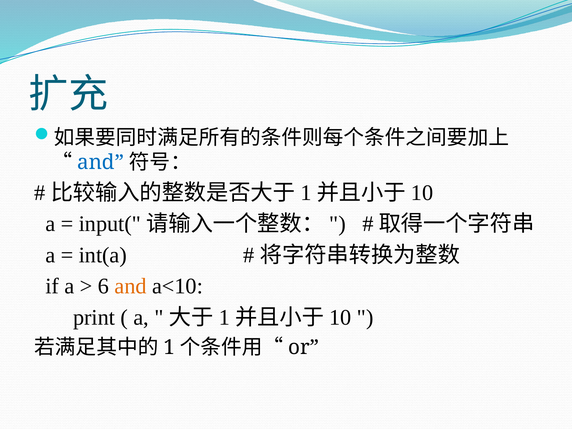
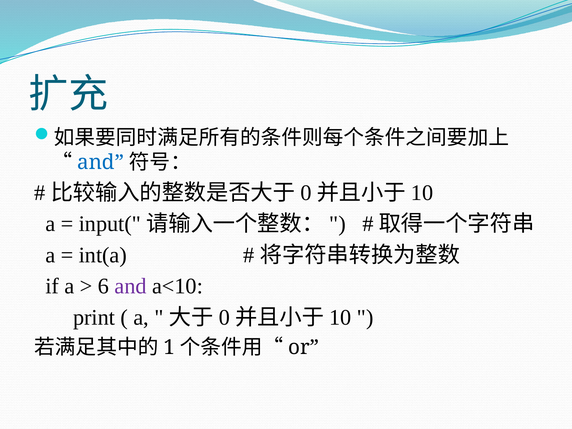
1: 1 -> 0 (306, 193)
and colour: orange -> purple (131, 286)
1: 1 -> 0 (224, 317)
